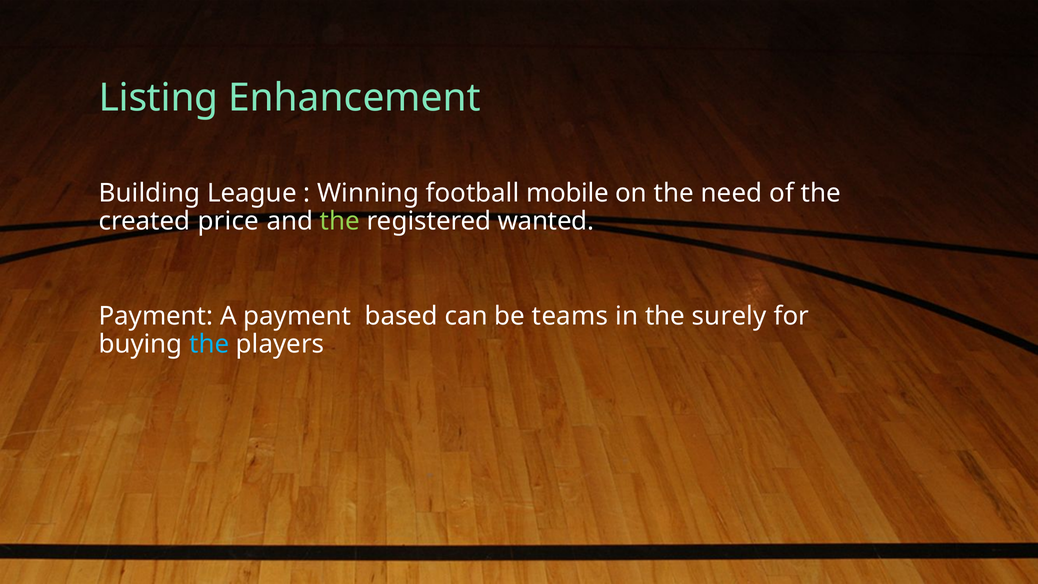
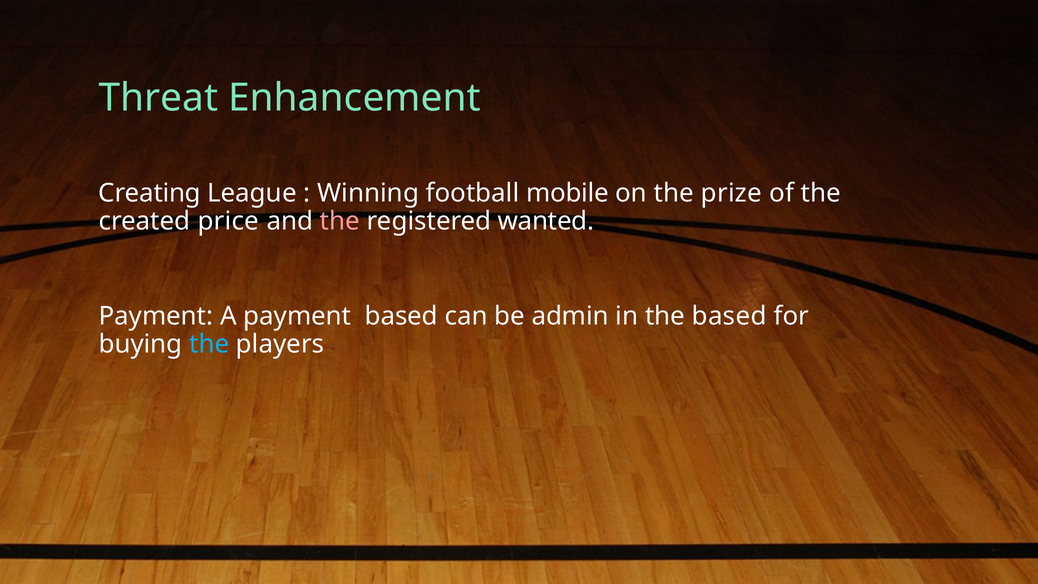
Listing: Listing -> Threat (158, 98)
Building: Building -> Creating (150, 193)
need: need -> prize (731, 193)
the colour: light green -> pink (340, 221)
teams: teams -> admin (570, 316)
the surely: surely -> based (729, 316)
